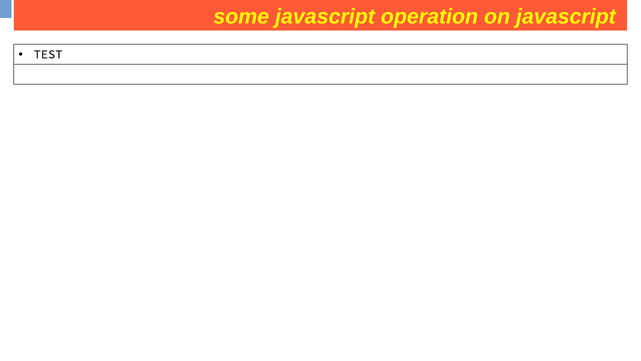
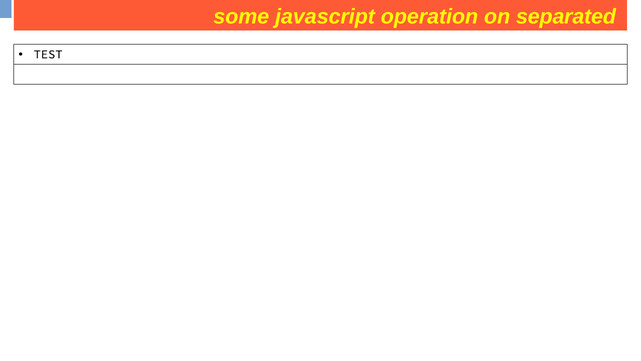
javascript: javascript -> separated (566, 17)
